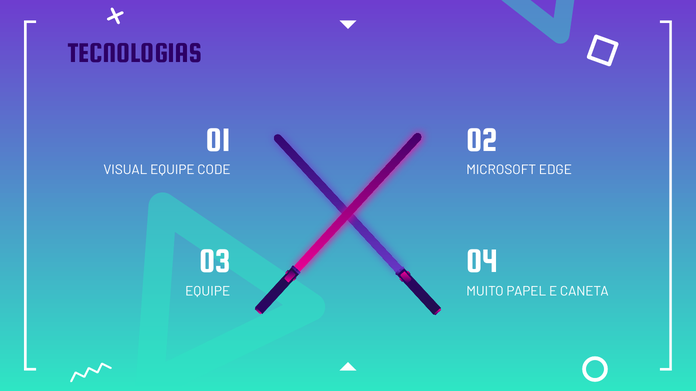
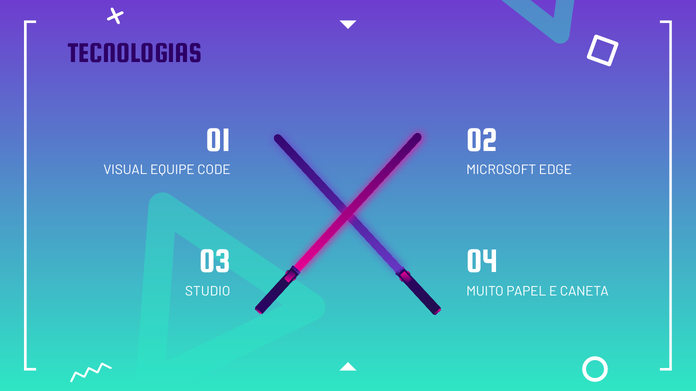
EQUIPE: EQUIPE -> STUDIO (208, 292)
